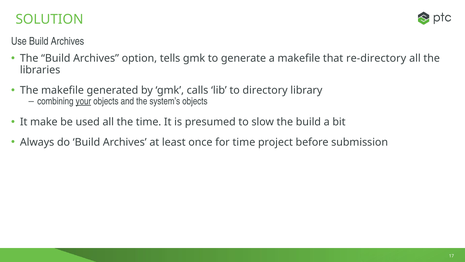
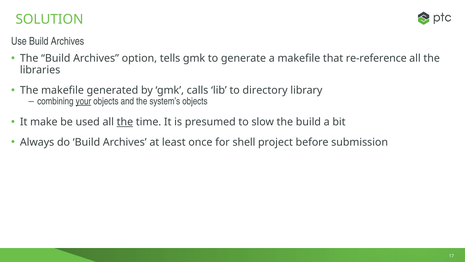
re-directory: re-directory -> re-reference (376, 58)
the underline: none -> present (125, 122)
for time: time -> shell (244, 142)
